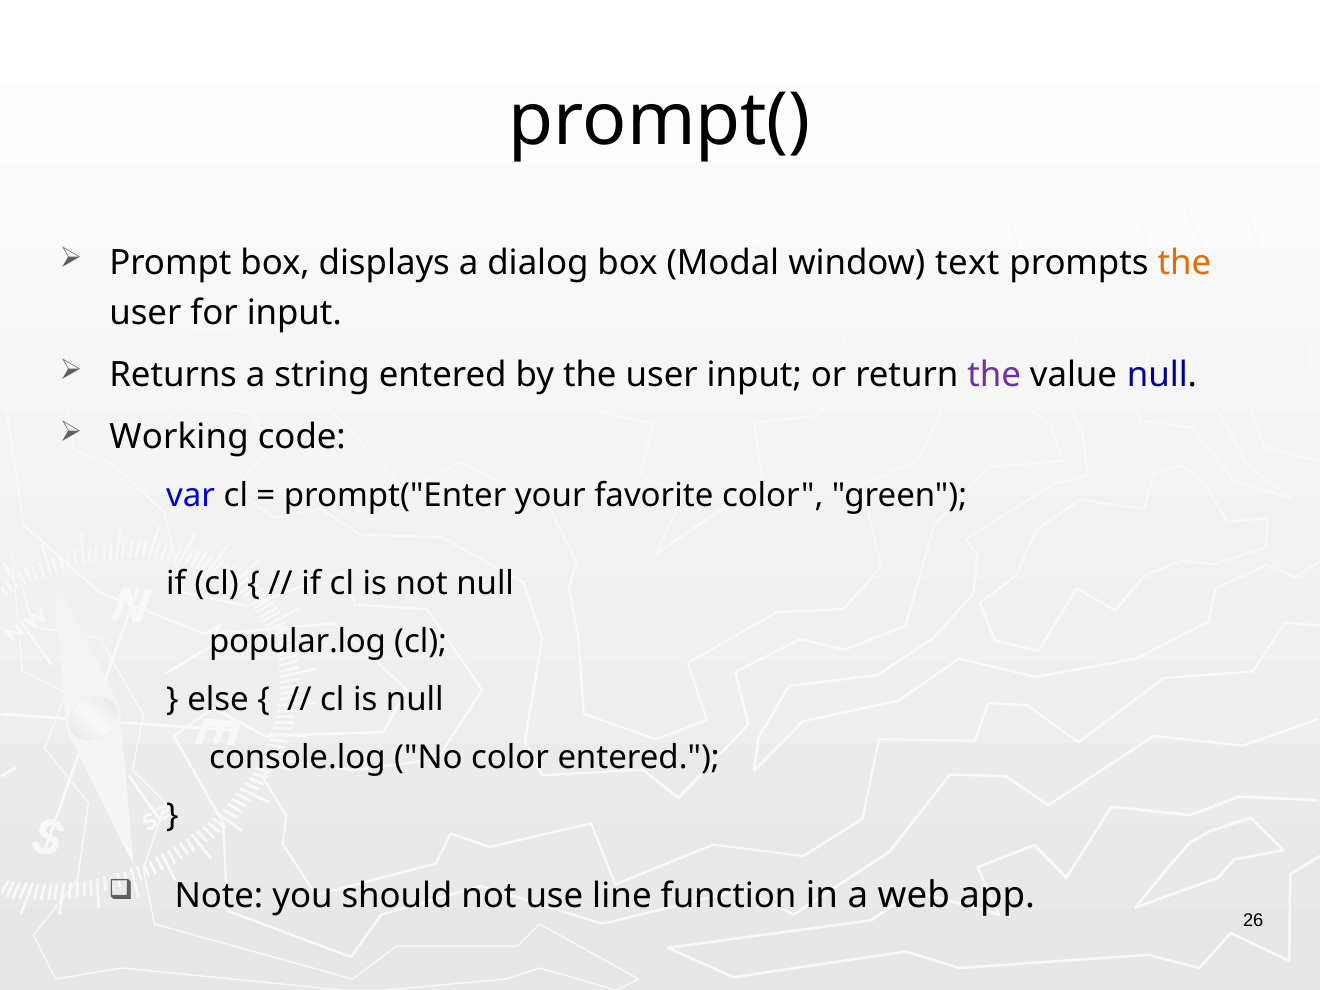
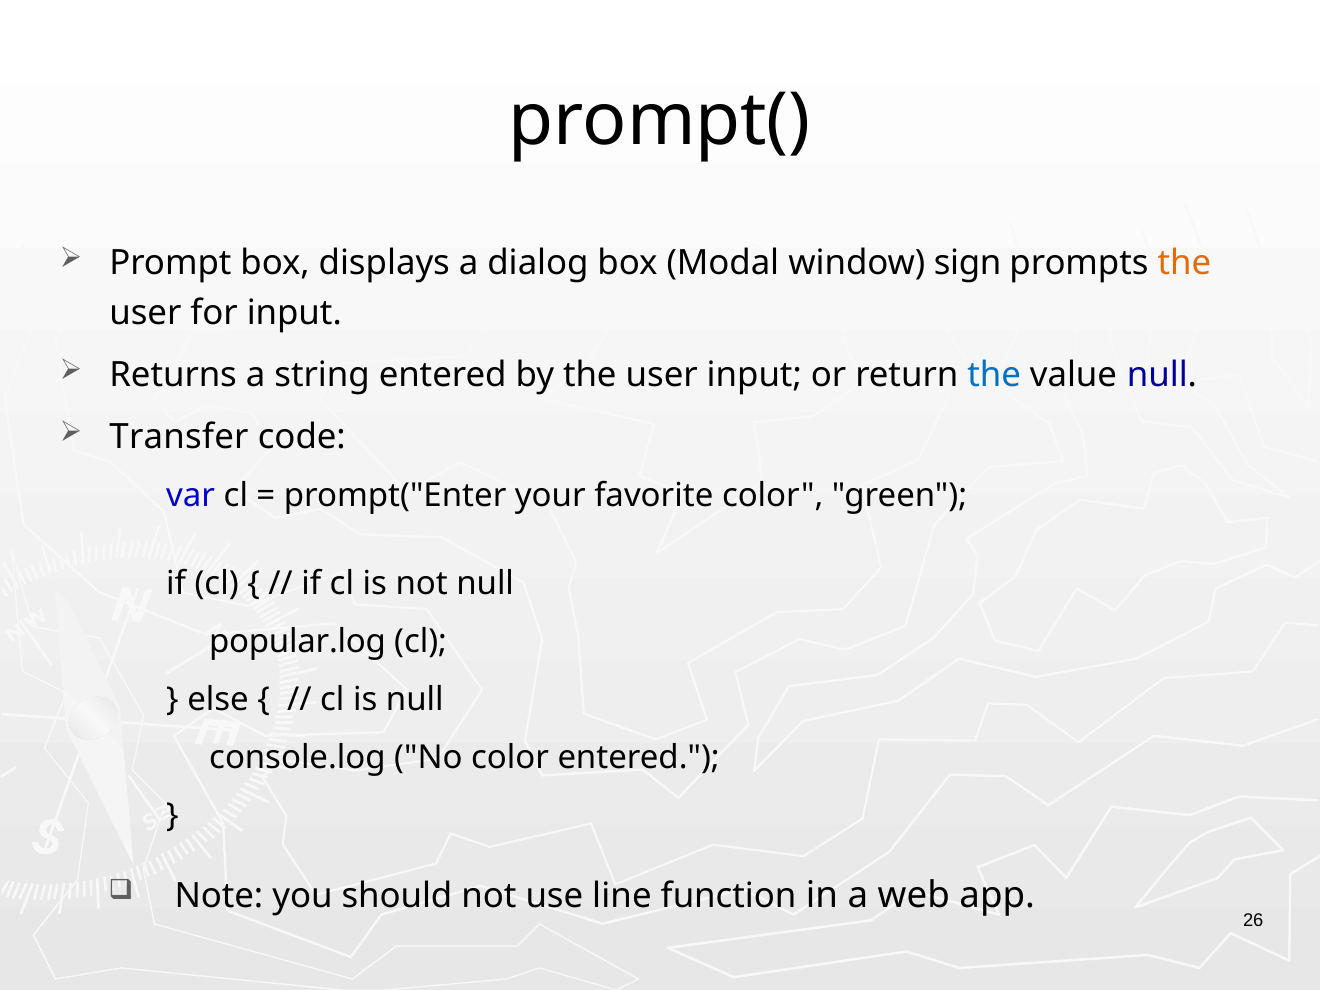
text: text -> sign (968, 263)
the colour: purple -> blue (994, 375)
Working: Working -> Transfer (179, 437)
